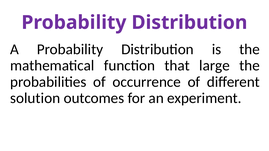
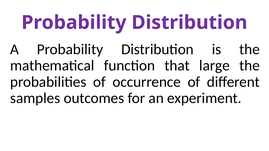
solution: solution -> samples (35, 98)
